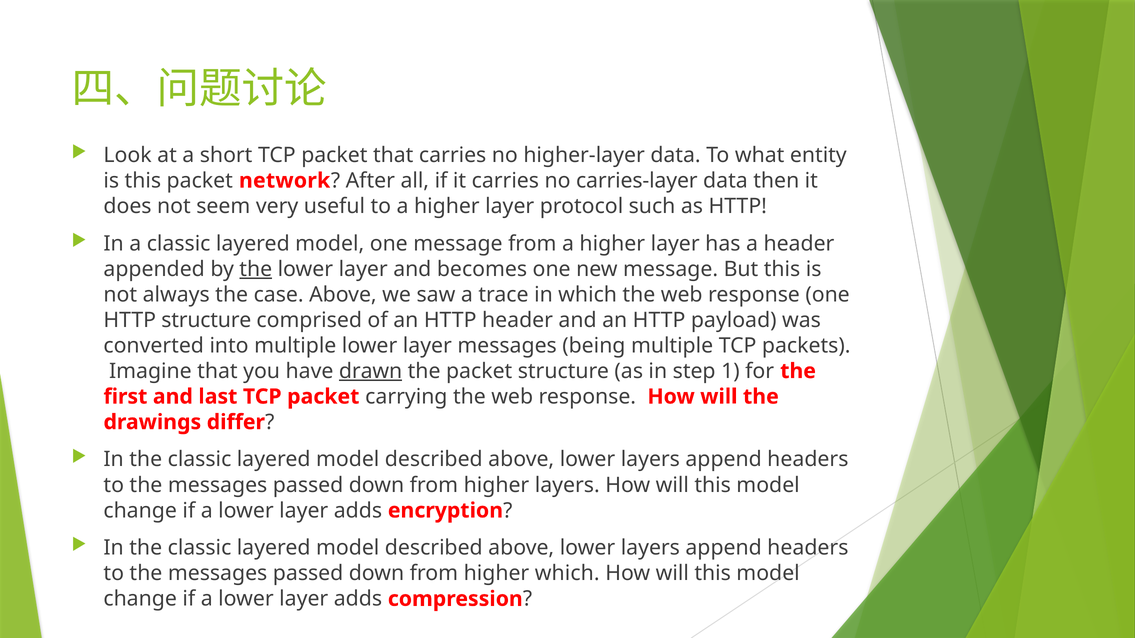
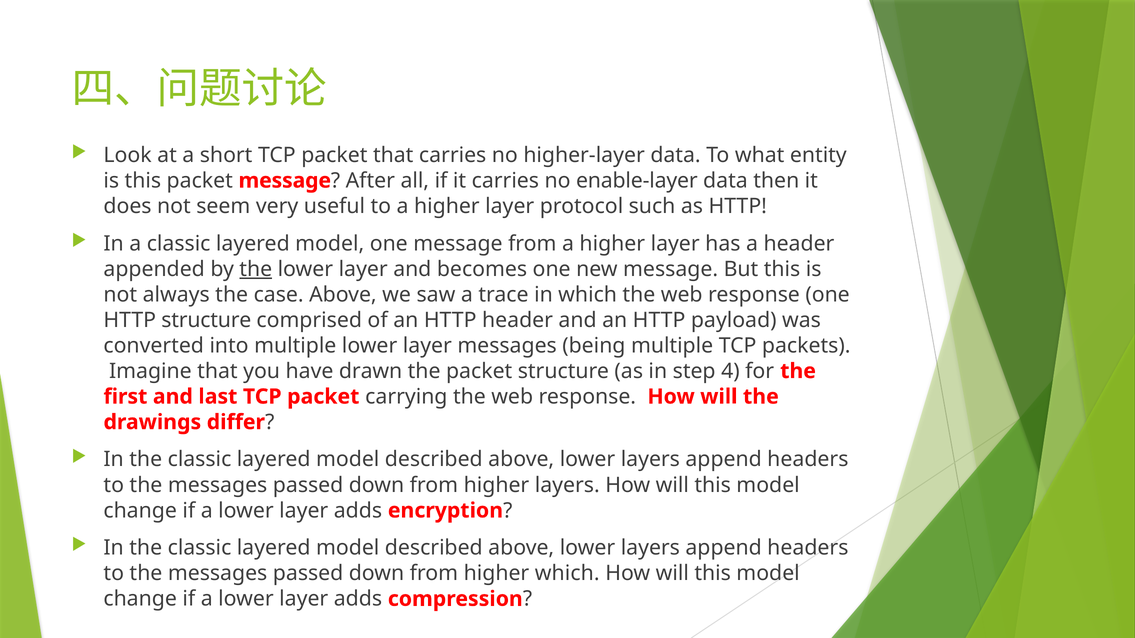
packet network: network -> message (285, 181)
carries-layer: carries-layer -> enable-layer (637, 181)
drawn underline: present -> none (371, 371)
1: 1 -> 4 (730, 371)
